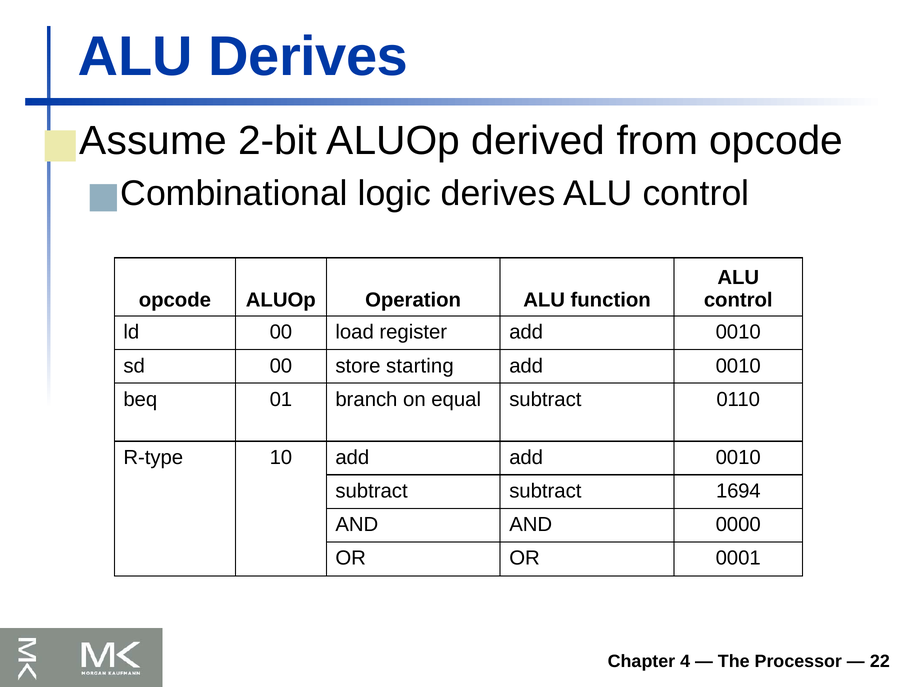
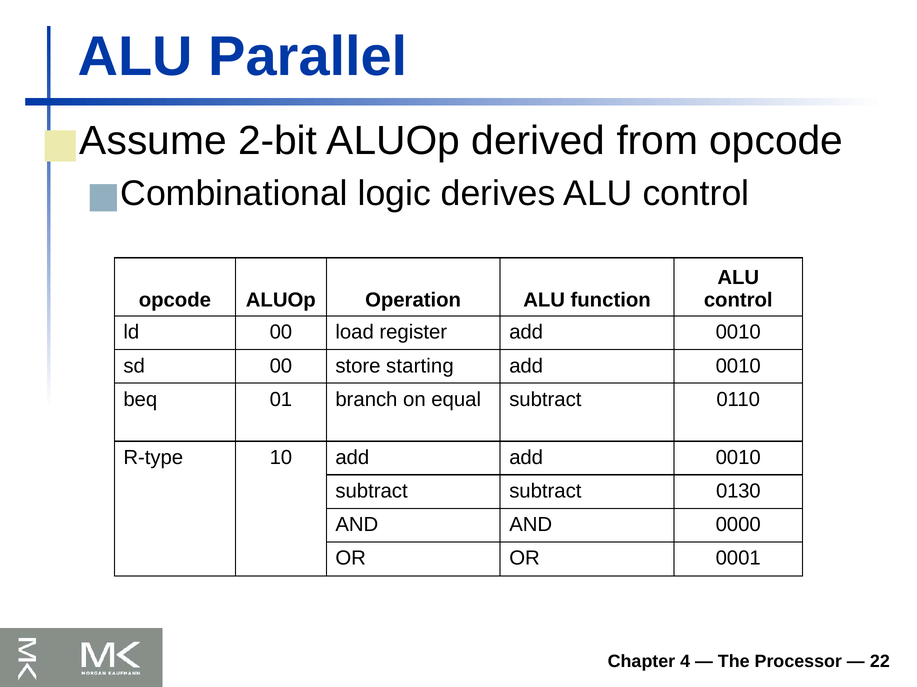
ALU Derives: Derives -> Parallel (308, 57)
1694: 1694 -> 0130 (738, 491)
